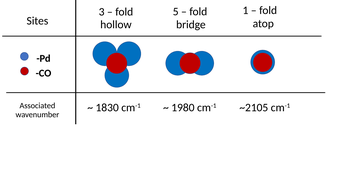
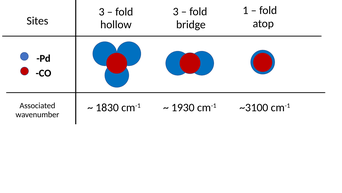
fold 5: 5 -> 3 (176, 12)
1980: 1980 -> 1930 (183, 107)
~2105: ~2105 -> ~3100 (254, 107)
